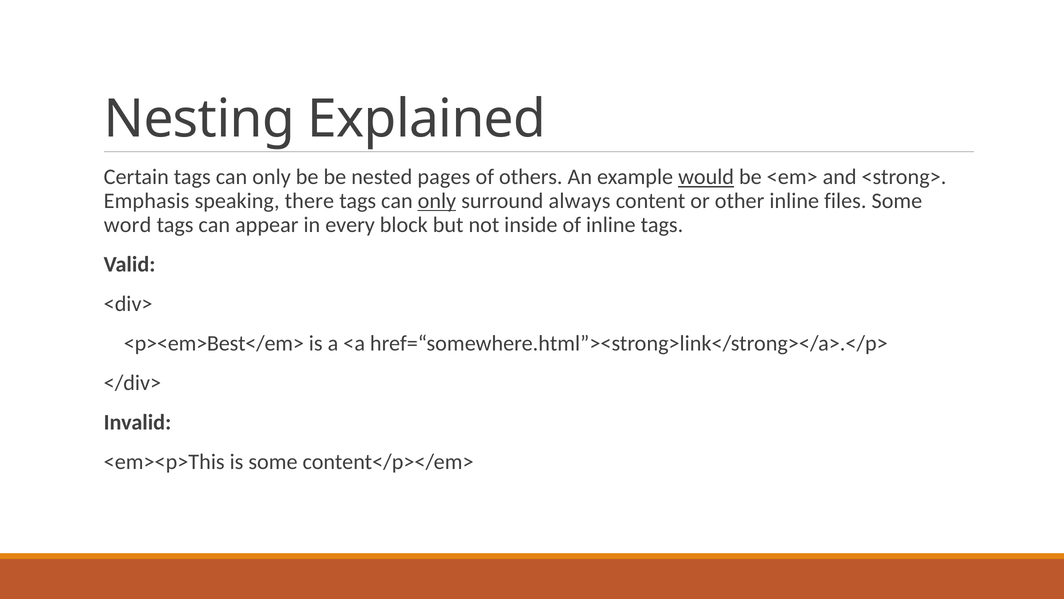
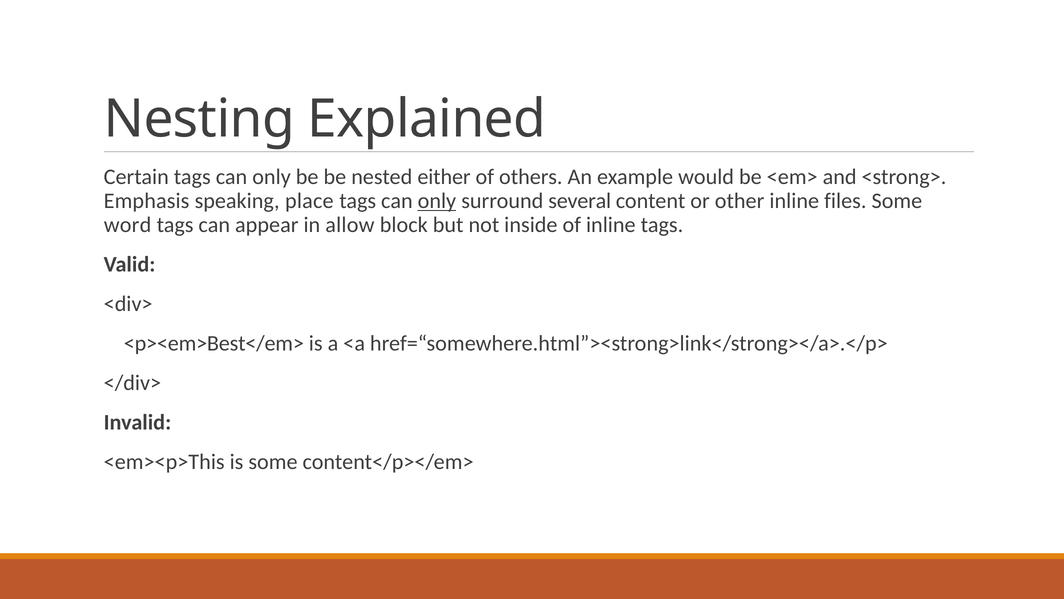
pages: pages -> either (444, 177)
would underline: present -> none (706, 177)
there: there -> place (309, 201)
always: always -> several (580, 201)
every: every -> allow (350, 225)
